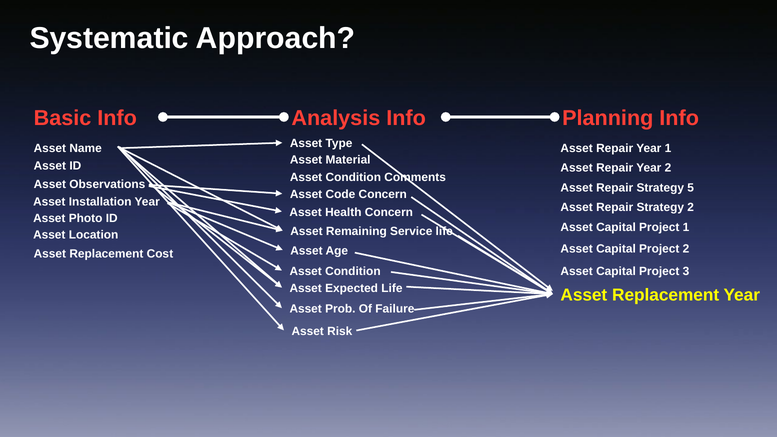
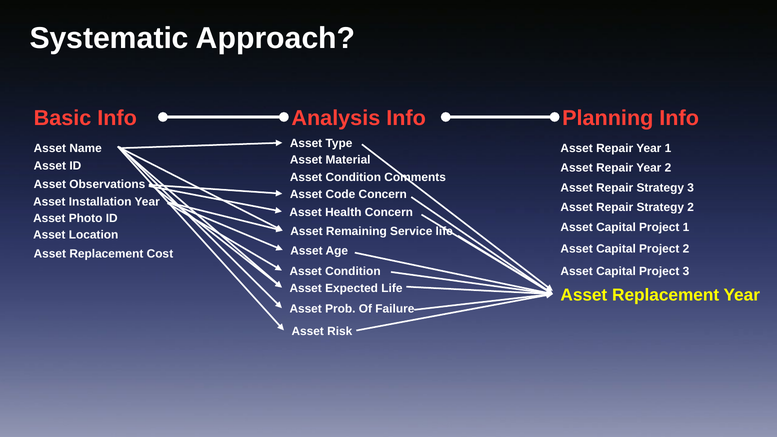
Strategy 5: 5 -> 3 (691, 188)
